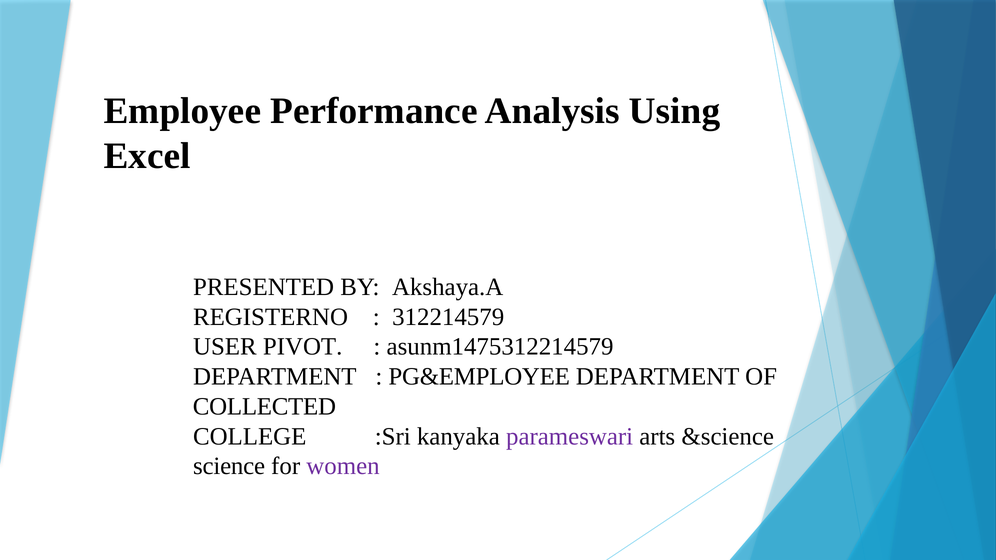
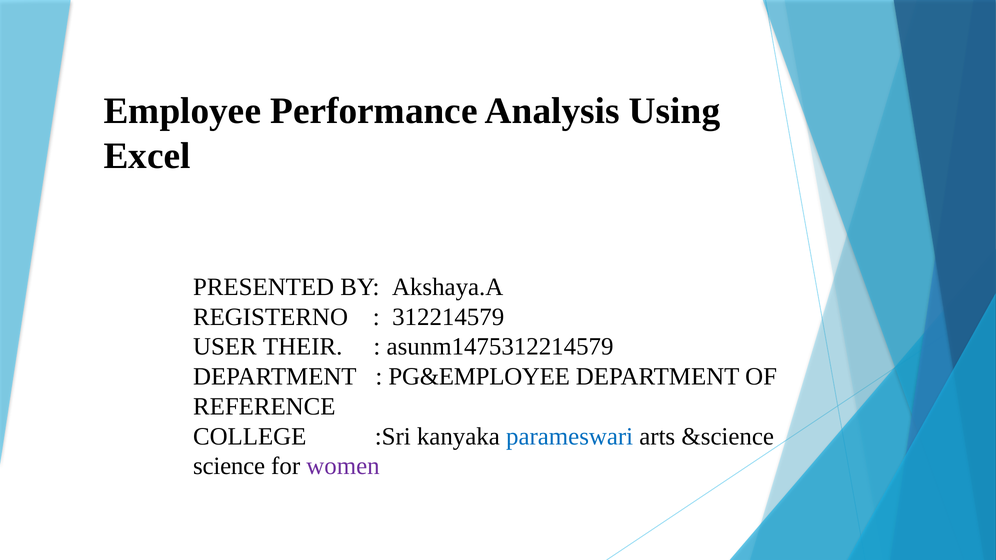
PIVOT: PIVOT -> THEIR (303, 347)
COLLECTED: COLLECTED -> REFERENCE (264, 407)
parameswari colour: purple -> blue (570, 437)
